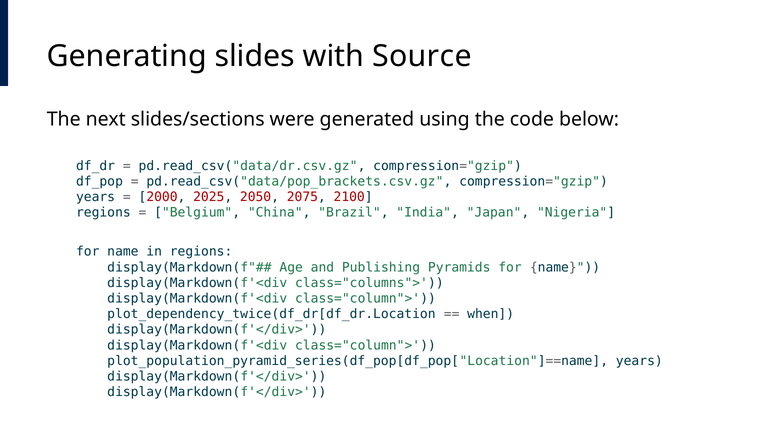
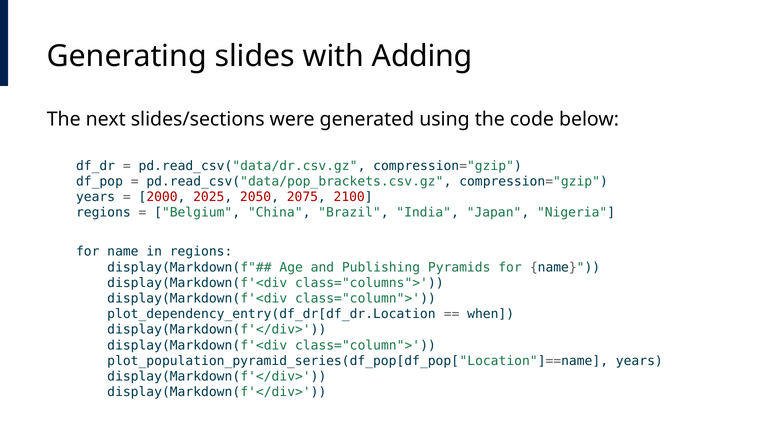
Source: Source -> Adding (422, 56)
plot_dependency_twice(df_dr[df_dr.Location: plot_dependency_twice(df_dr[df_dr.Location -> plot_dependency_entry(df_dr[df_dr.Location (271, 314)
